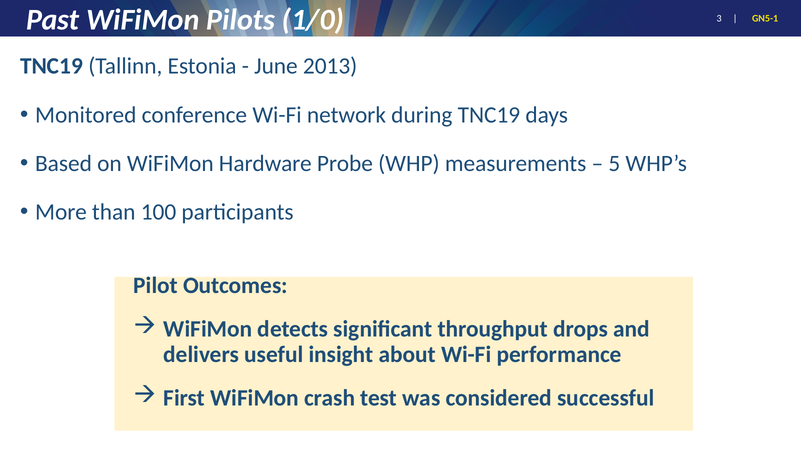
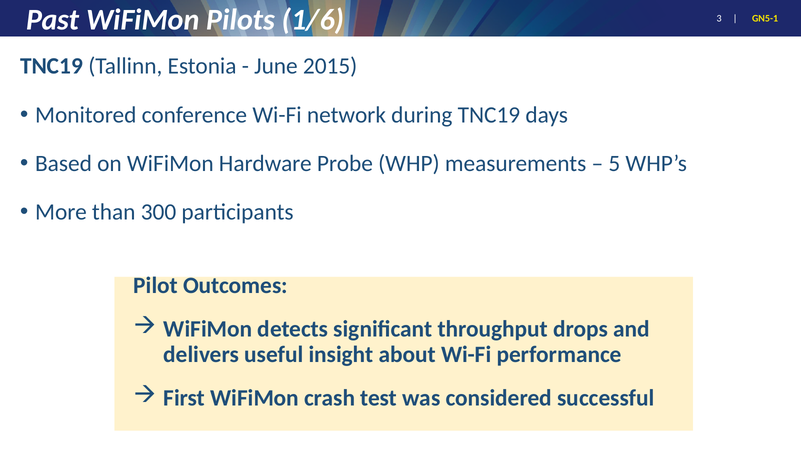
1/0: 1/0 -> 1/6 (313, 20)
2013: 2013 -> 2015 (330, 66)
100: 100 -> 300 (158, 212)
